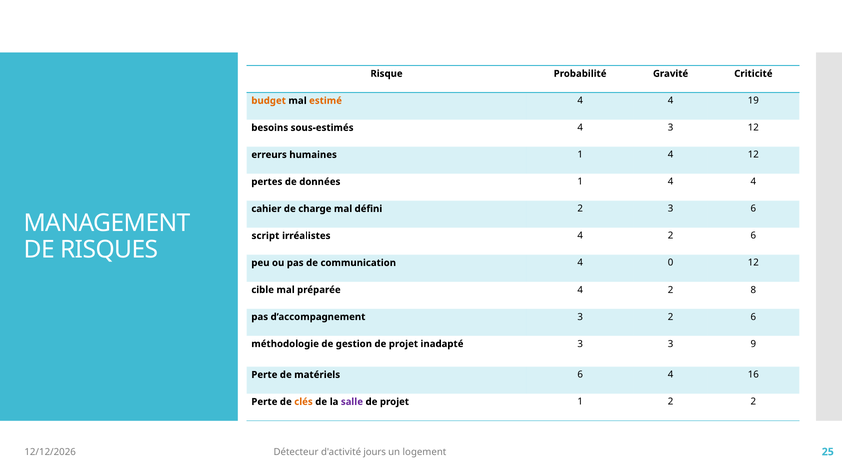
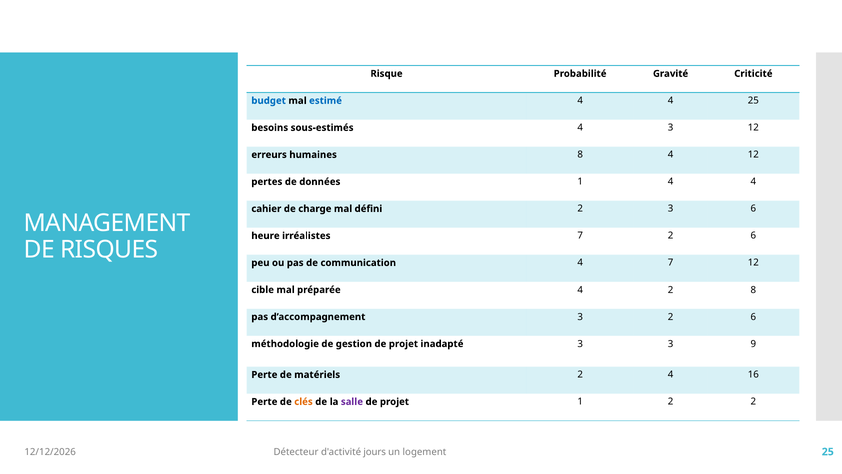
budget colour: orange -> blue (269, 101)
estimé colour: orange -> blue (325, 101)
4 19: 19 -> 25 (753, 101)
humaines 1: 1 -> 8 (580, 155)
script: script -> heure (265, 236)
irréalistes 4: 4 -> 7 (580, 236)
4 0: 0 -> 7 (671, 263)
matériels 6: 6 -> 2 (580, 374)
